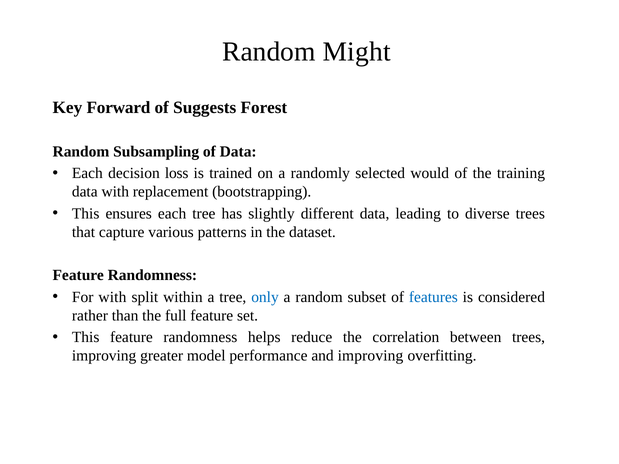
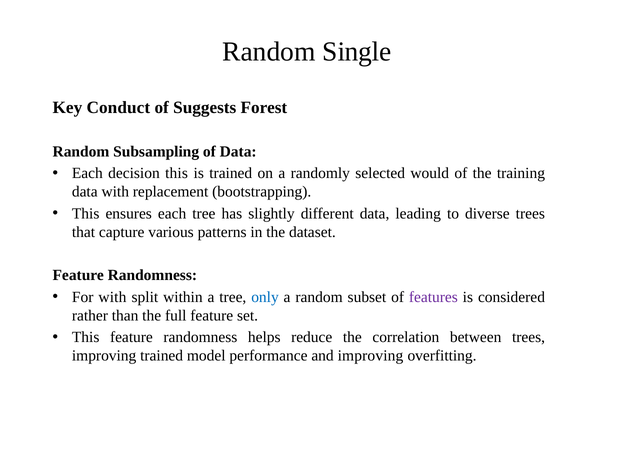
Might: Might -> Single (357, 52)
Forward: Forward -> Conduct (118, 107)
decision loss: loss -> this (177, 173)
features colour: blue -> purple (433, 297)
improving greater: greater -> trained (162, 356)
